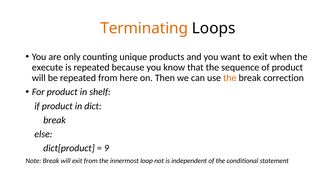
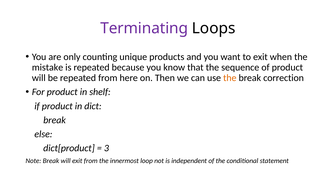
Terminating colour: orange -> purple (144, 28)
execute: execute -> mistake (48, 67)
9: 9 -> 3 (106, 148)
